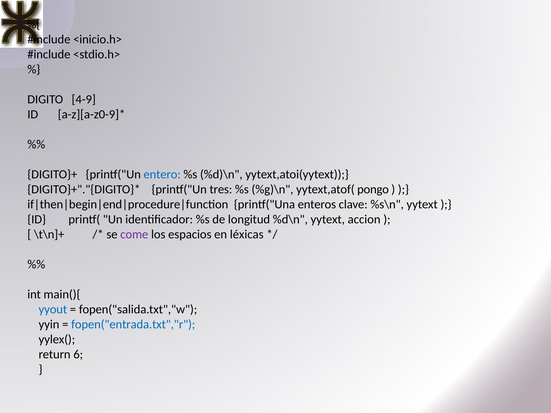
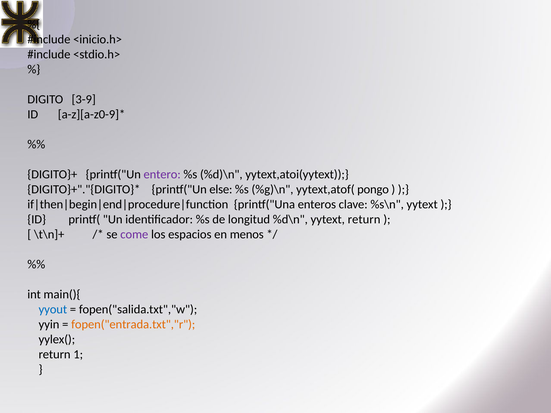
4-9: 4-9 -> 3-9 (84, 100)
entero colour: blue -> purple (162, 174)
tres: tres -> else (221, 189)
yytext accion: accion -> return (364, 219)
léxicas: léxicas -> menos (247, 234)
fopen("entrada.txt","r colour: blue -> orange (133, 324)
6: 6 -> 1 (78, 354)
